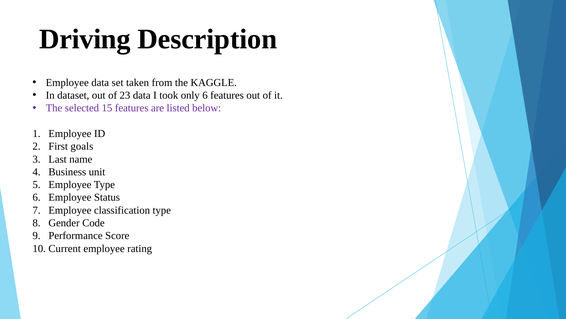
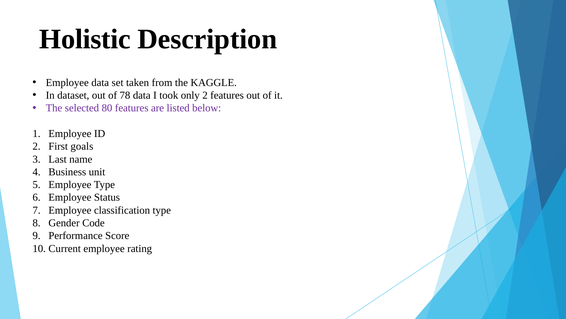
Driving: Driving -> Holistic (85, 39)
23: 23 -> 78 (125, 95)
only 6: 6 -> 2 (205, 95)
15: 15 -> 80 (107, 108)
